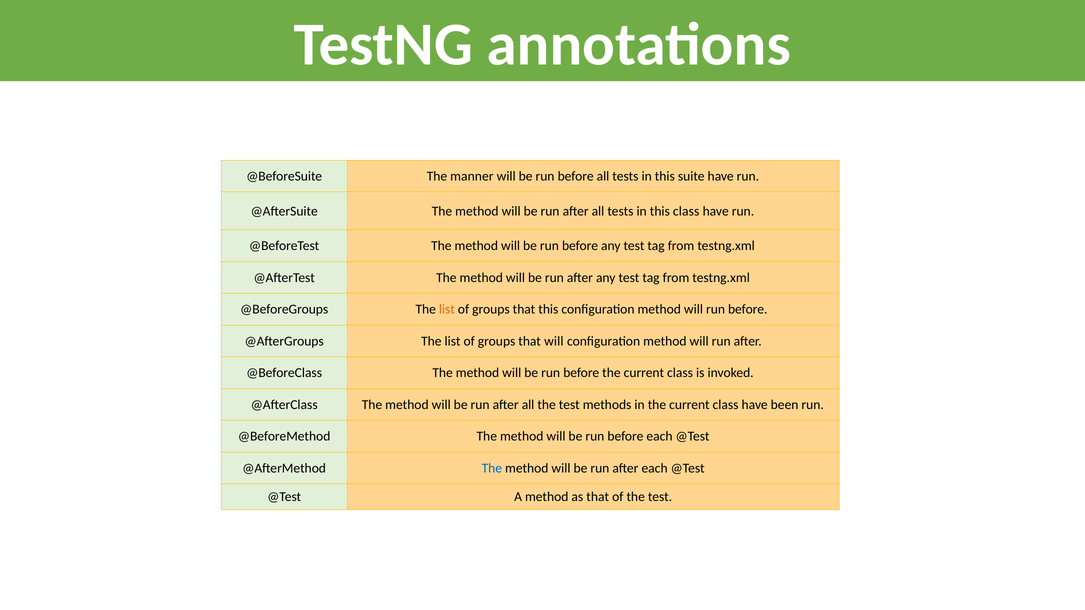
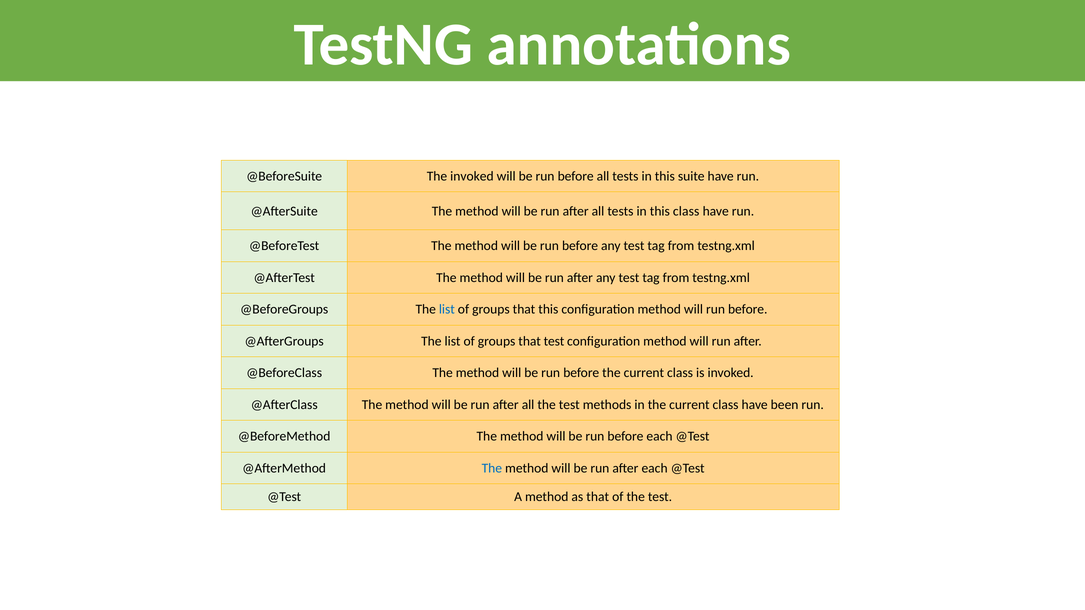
The manner: manner -> invoked (472, 176)
list colour: orange -> blue (447, 310)
that will: will -> test (554, 341)
